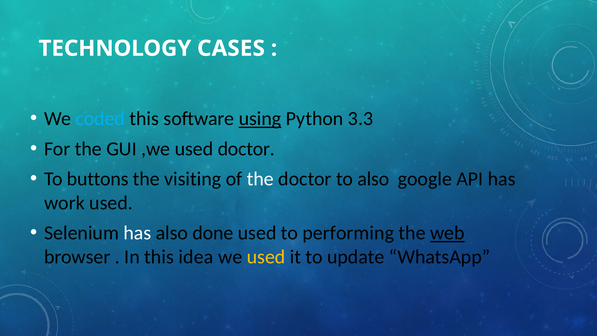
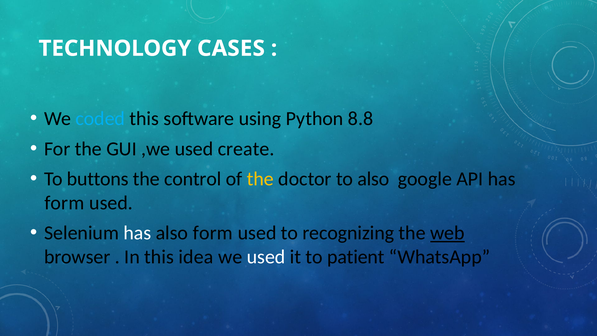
using underline: present -> none (260, 119)
3.3: 3.3 -> 8.8 (361, 119)
used doctor: doctor -> create (246, 149)
visiting: visiting -> control (193, 179)
the colour: white -> yellow (260, 179)
work: work -> form (64, 203)
also done: done -> form (213, 233)
performing: performing -> recognizing (348, 233)
used colour: yellow -> white (266, 257)
update: update -> patient (356, 257)
